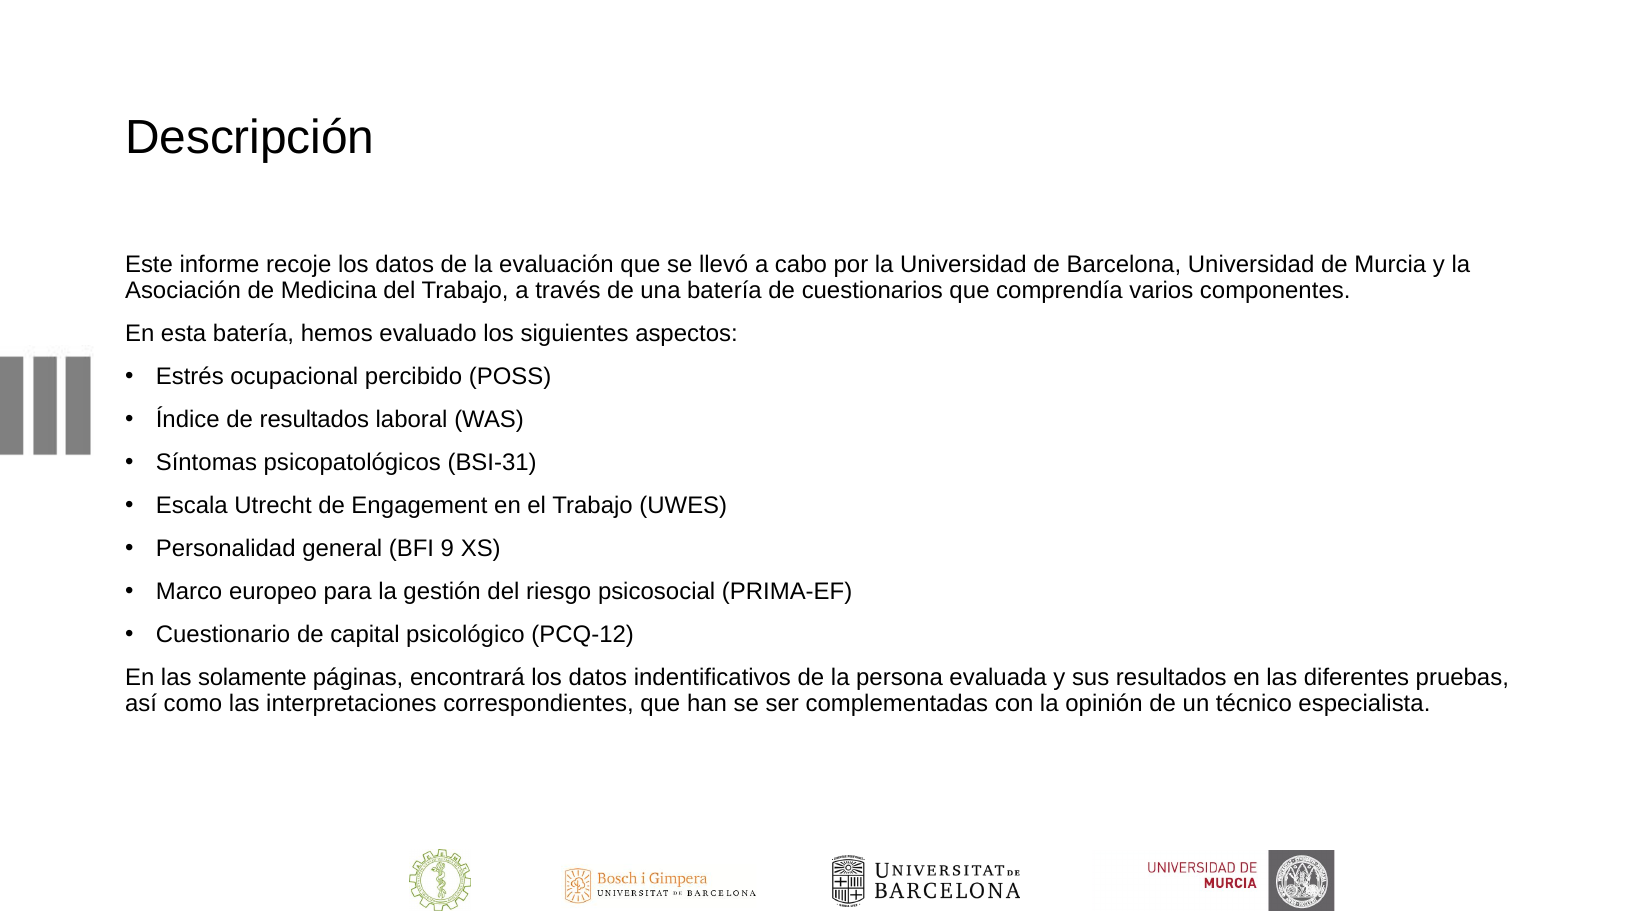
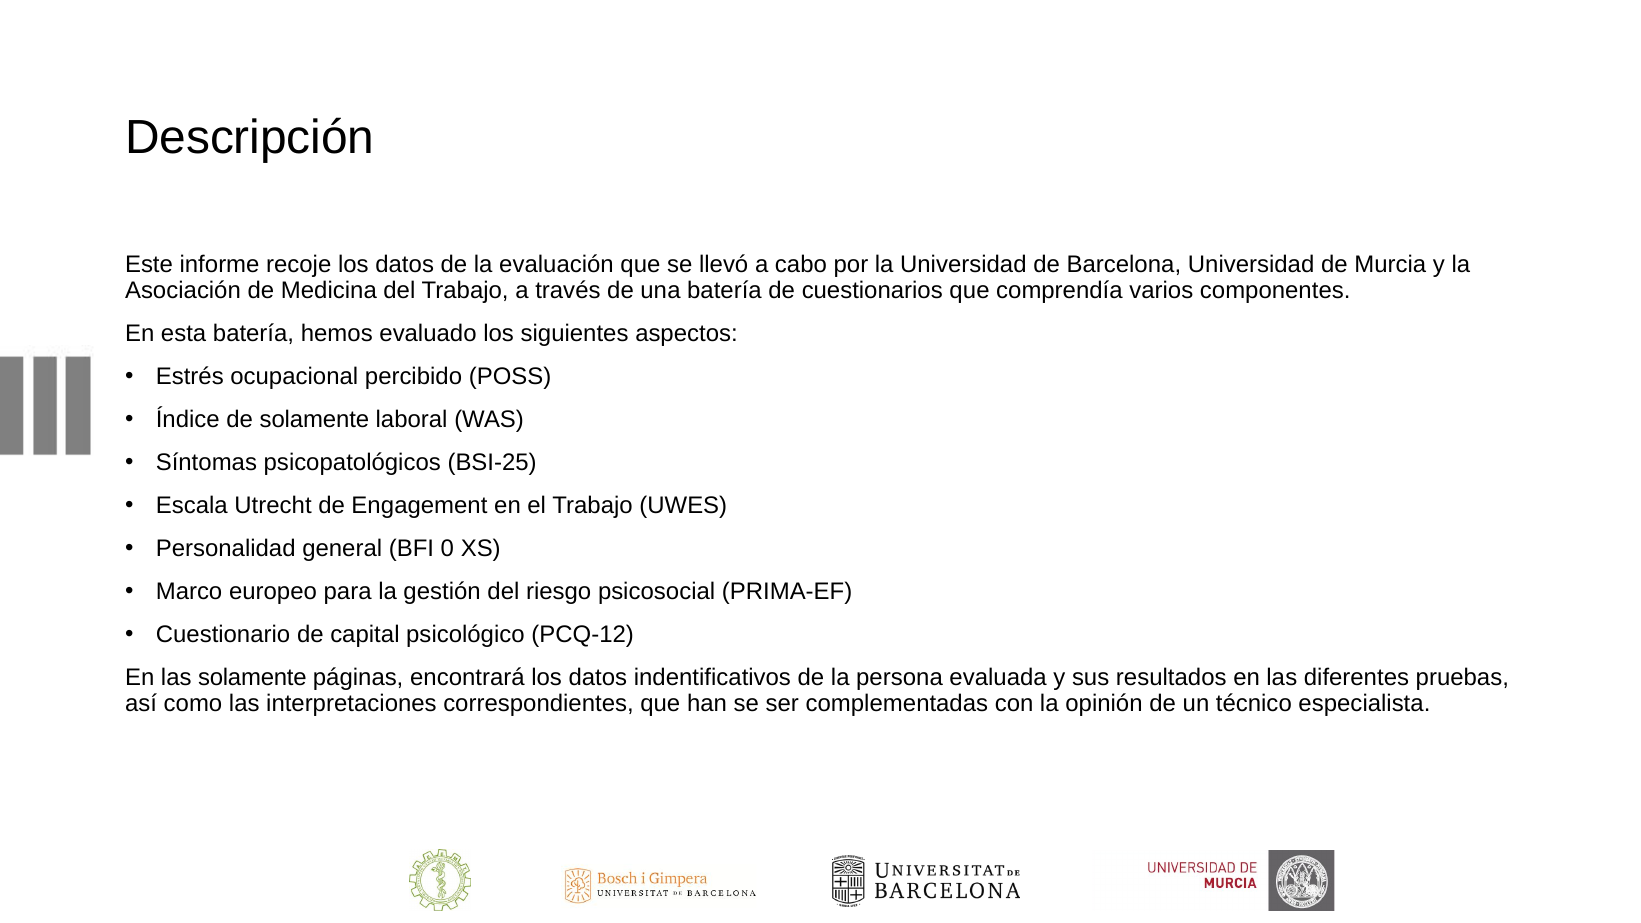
de resultados: resultados -> solamente (314, 419)
BSI-31: BSI-31 -> BSI-25 (492, 462)
9: 9 -> 0 (447, 548)
